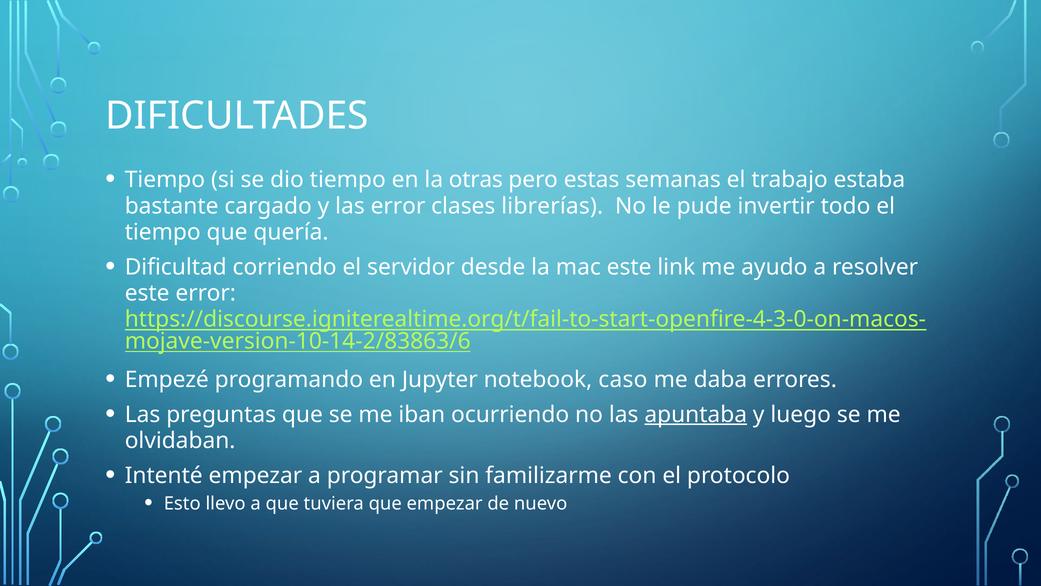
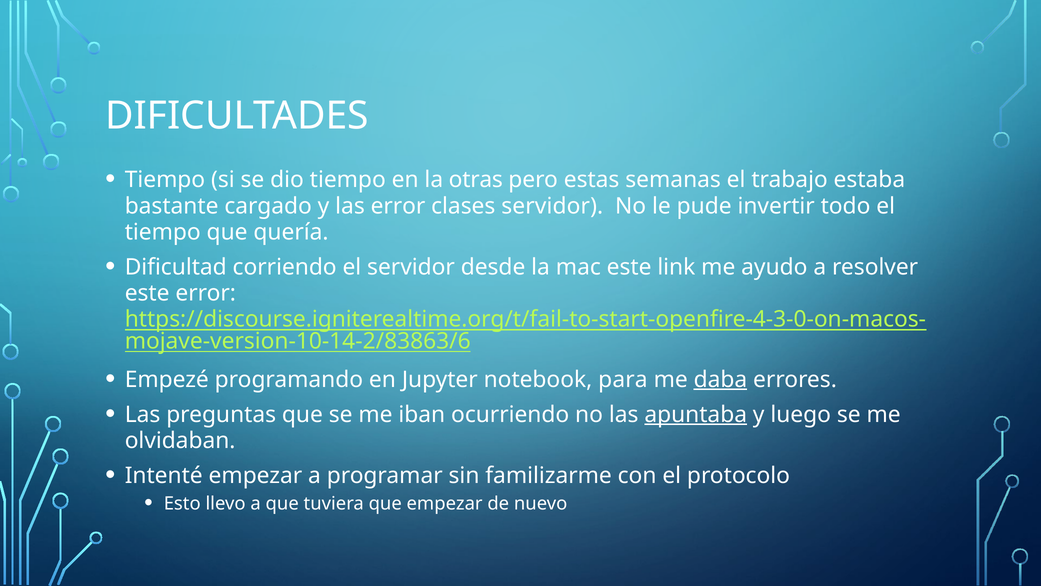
clases librerías: librerías -> servidor (552, 206)
caso: caso -> para (623, 379)
daba underline: none -> present (720, 379)
